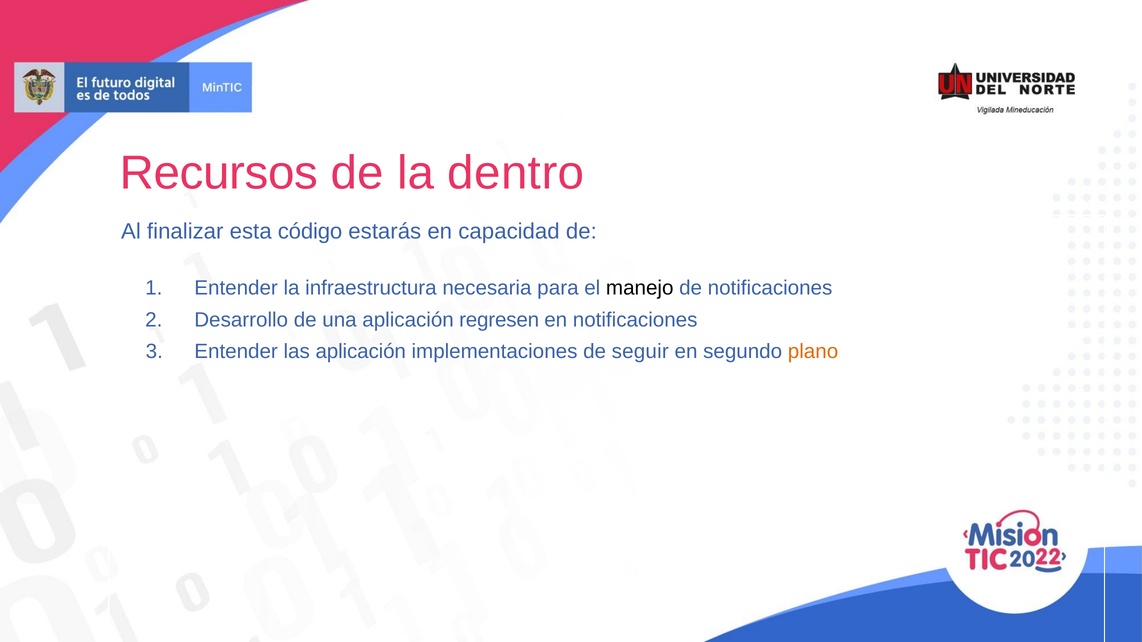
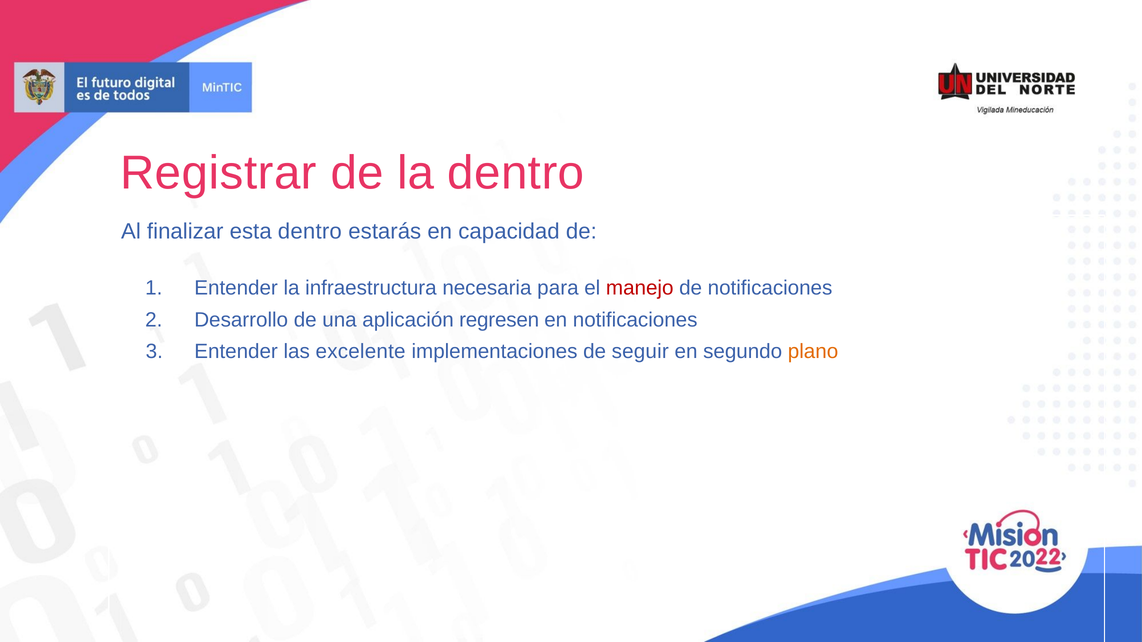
Recursos: Recursos -> Registrar (218, 173)
esta código: código -> dentro (310, 232)
manejo colour: black -> red (640, 288)
las aplicación: aplicación -> excelente (361, 352)
